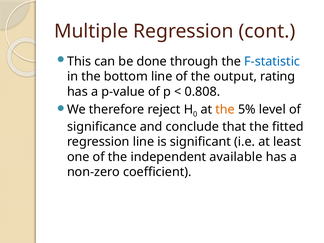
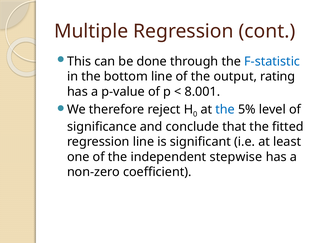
0.808: 0.808 -> 8.001 (202, 92)
the colour: orange -> blue (225, 109)
available: available -> stepwise (236, 157)
